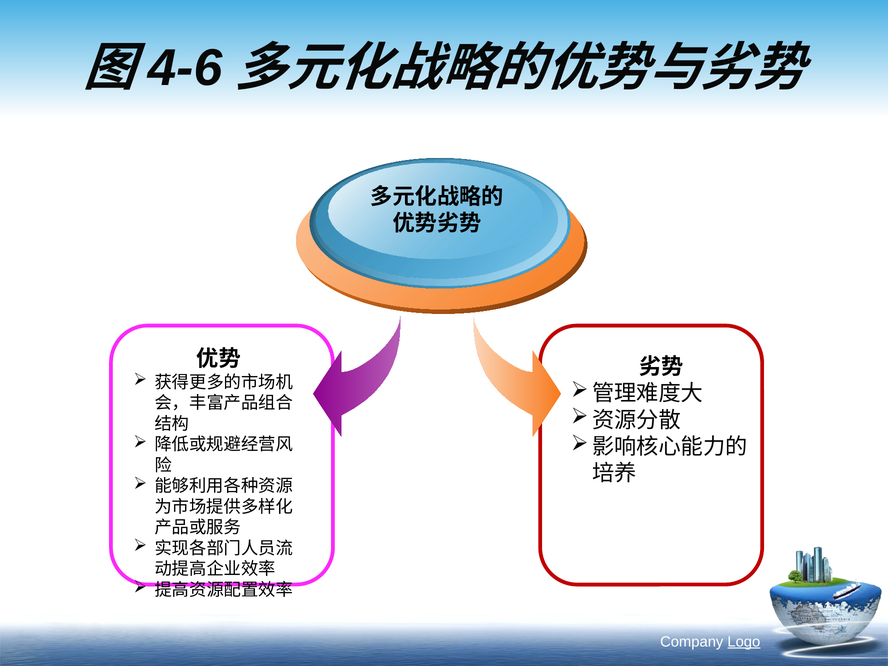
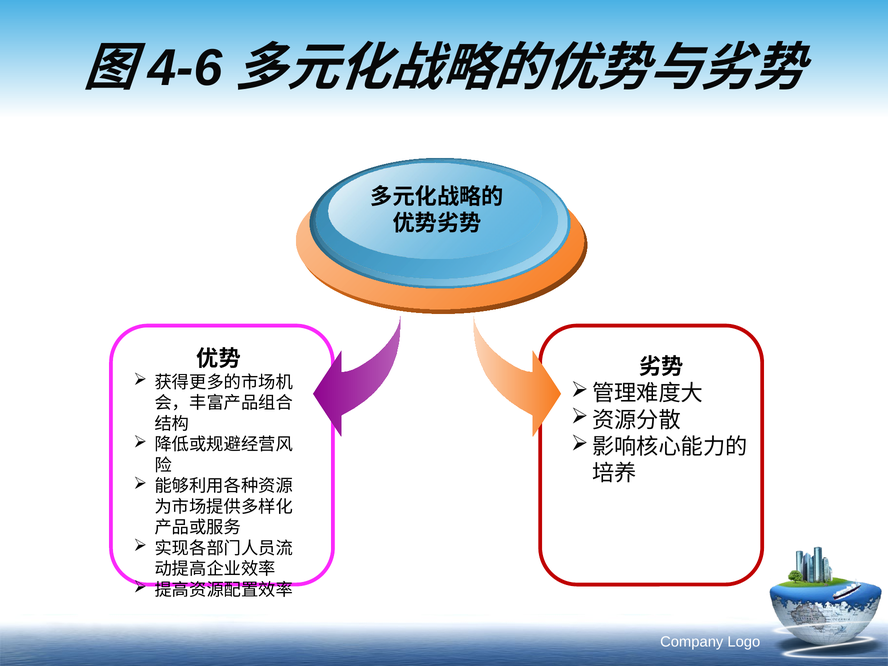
Logo underline: present -> none (744, 642)
